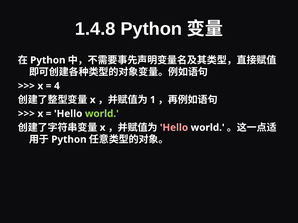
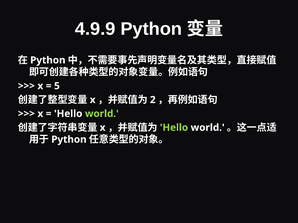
1.4.8: 1.4.8 -> 4.9.9 (95, 29)
4: 4 -> 5 (57, 86)
1: 1 -> 2 (153, 100)
Hello colour: pink -> light green (174, 128)
